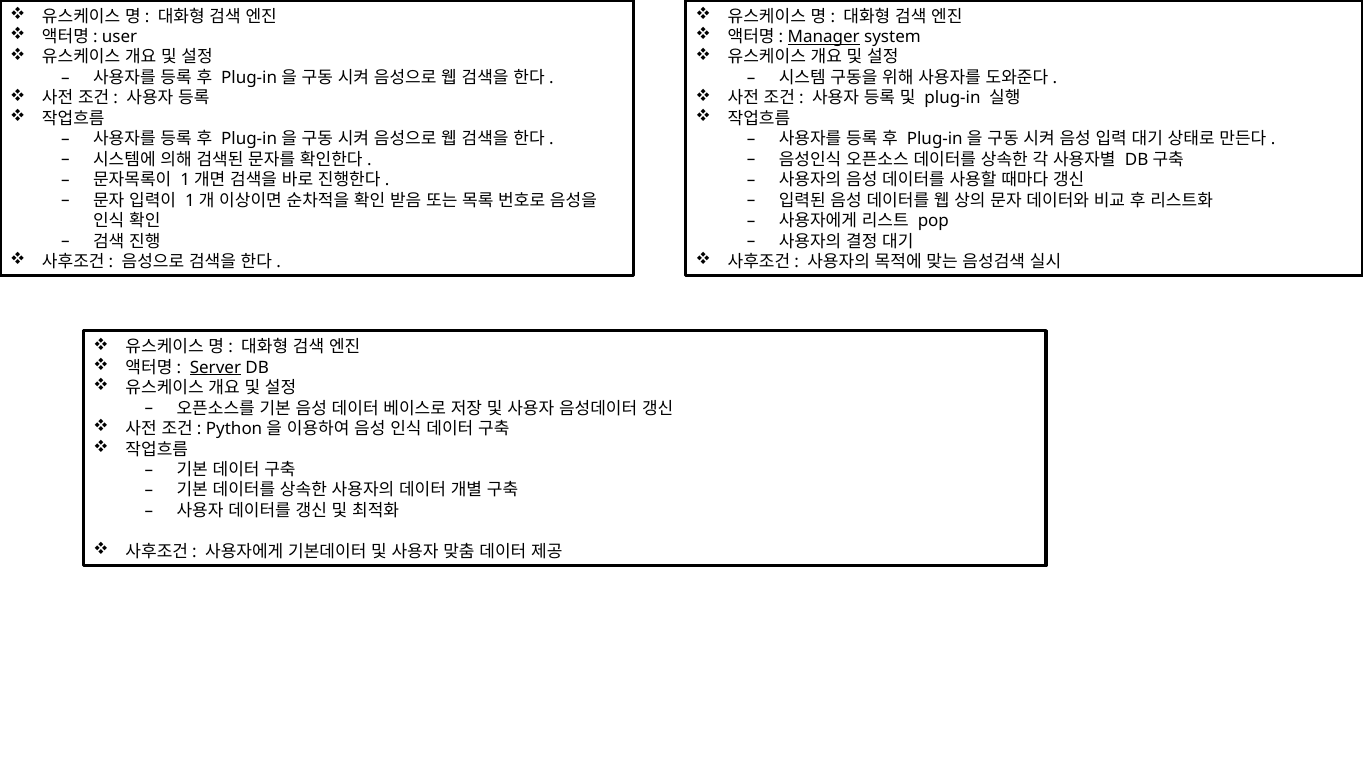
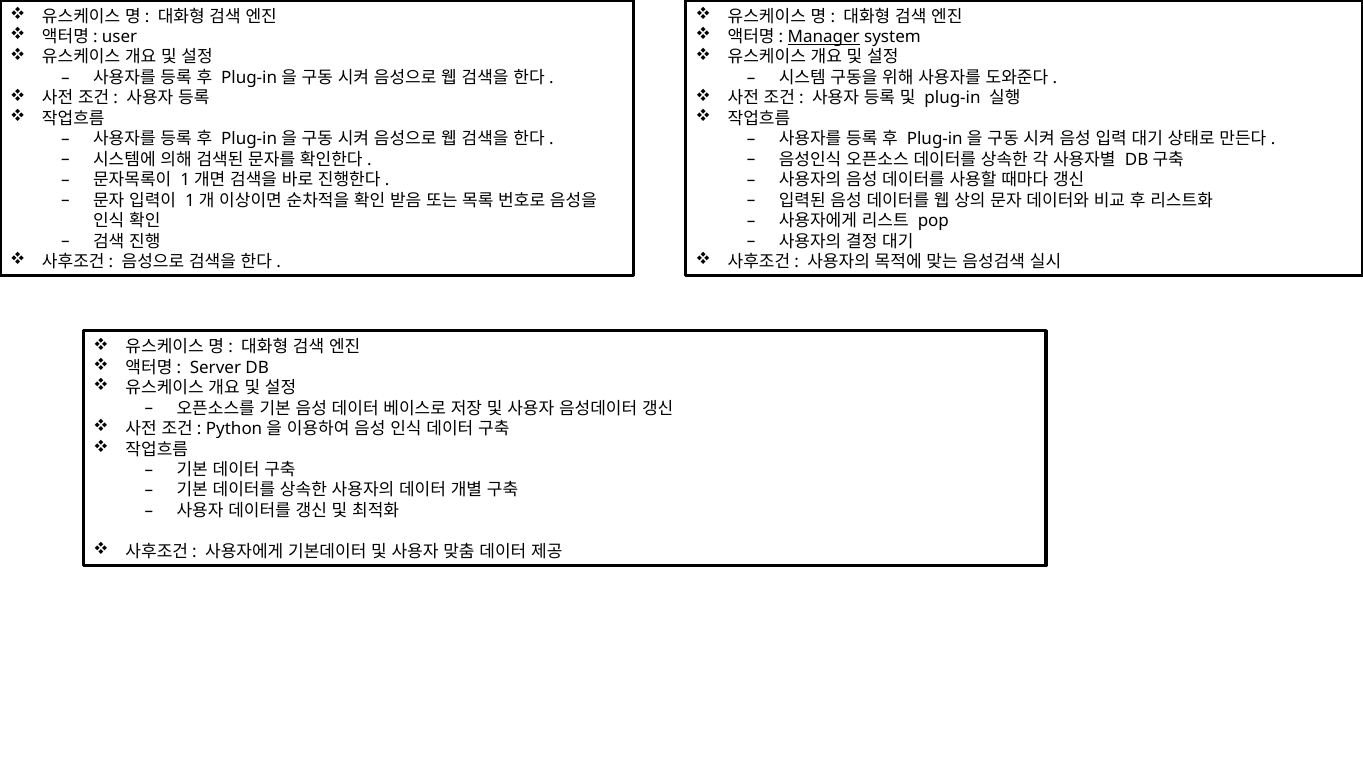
Server underline: present -> none (215, 367)
